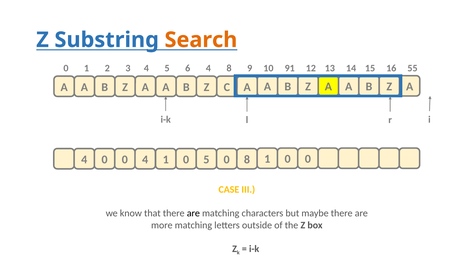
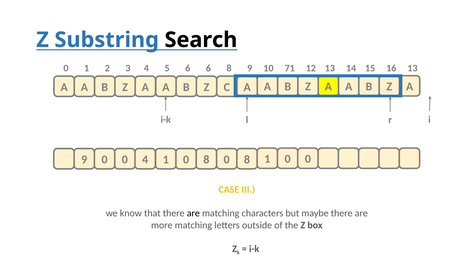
Search colour: orange -> black (201, 40)
6 4: 4 -> 6 (208, 68)
91: 91 -> 71 (290, 68)
16 55: 55 -> 13 (413, 68)
A 4: 4 -> 9 (84, 160)
1 0 5: 5 -> 8 (206, 160)
